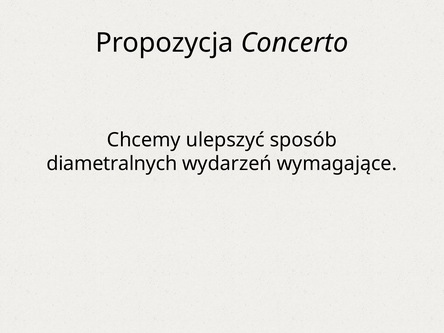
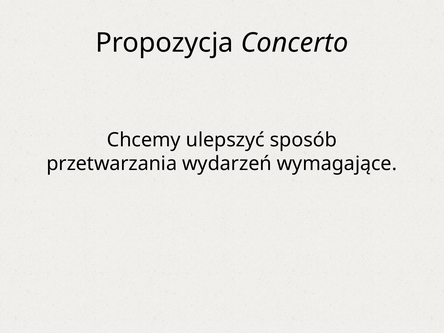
diametralnych: diametralnych -> przetwarzania (112, 164)
